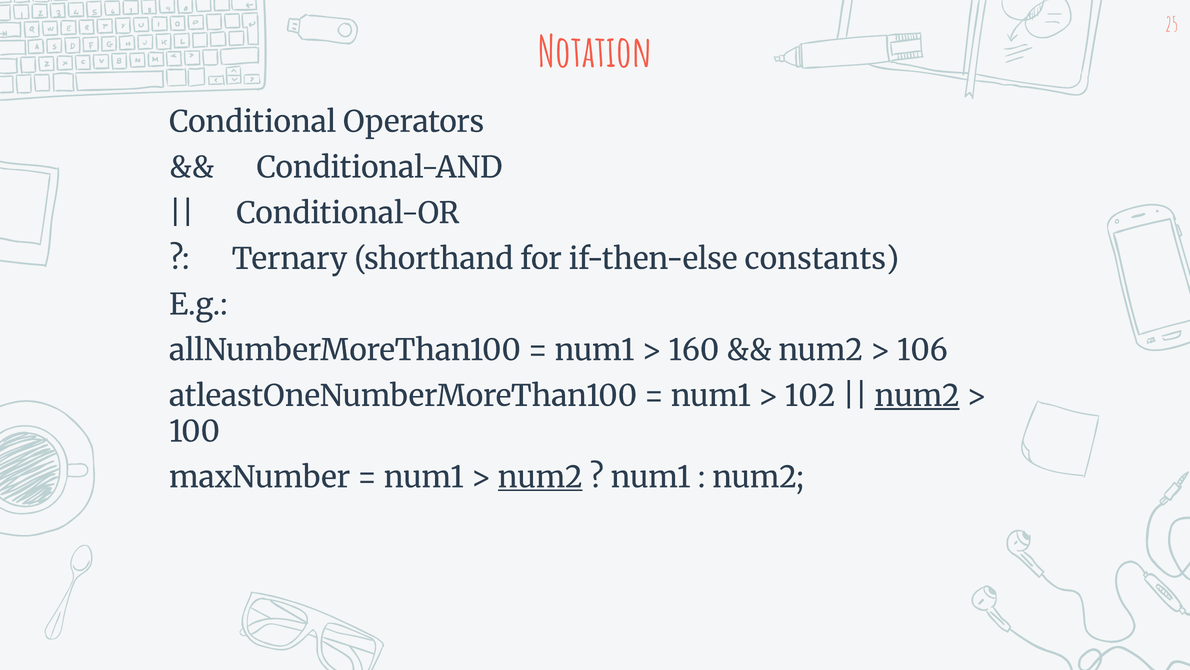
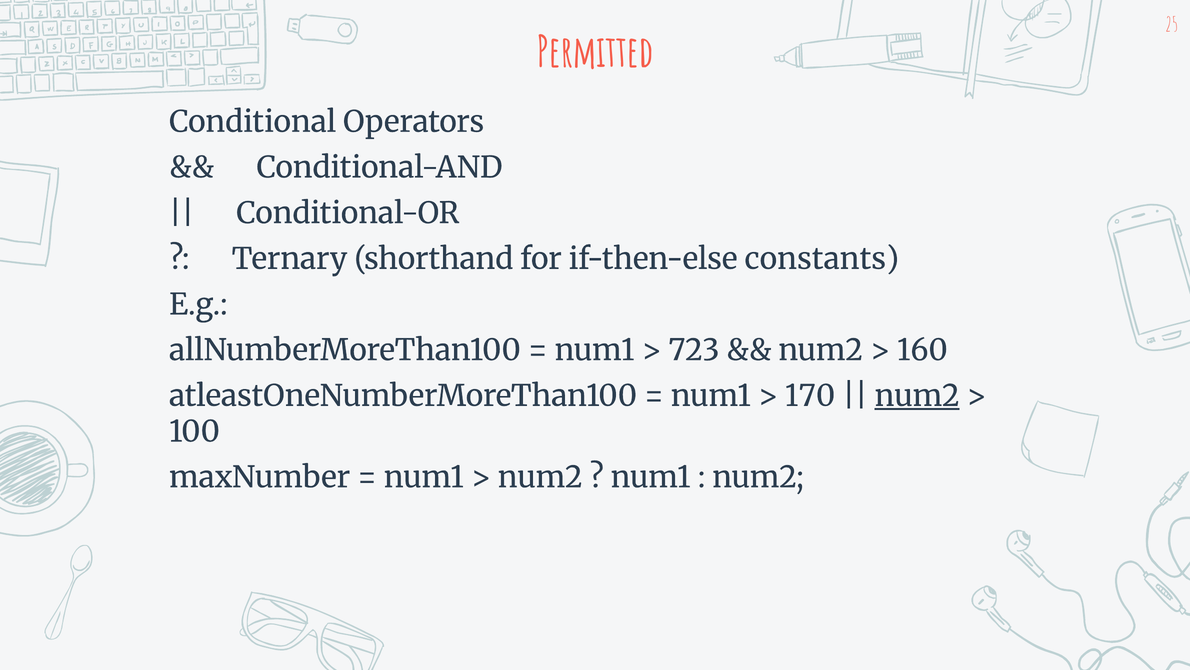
Notation: Notation -> Permitted (595, 53)
160: 160 -> 723 (694, 350)
106: 106 -> 160 (922, 350)
102: 102 -> 170 (810, 396)
num2 underline: present -> none (540, 477)
